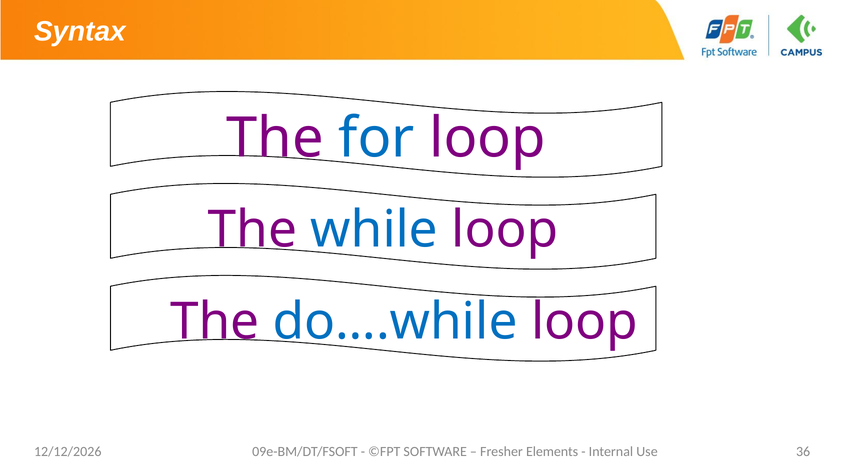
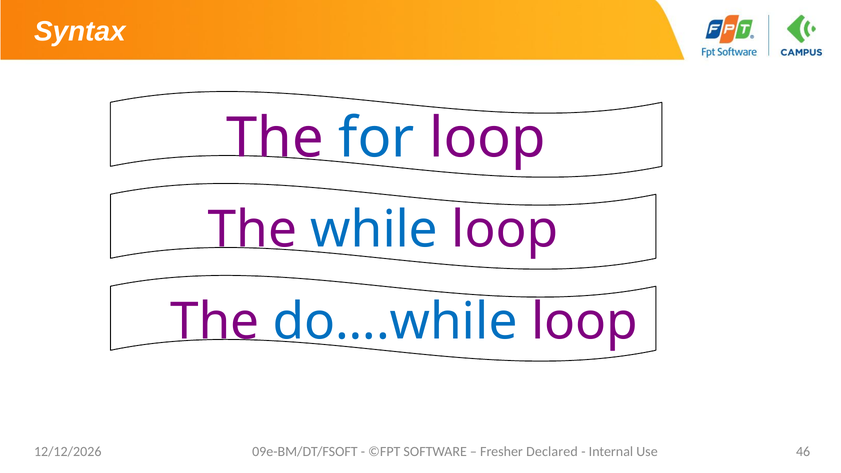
Elements: Elements -> Declared (552, 452)
36: 36 -> 46 (803, 452)
